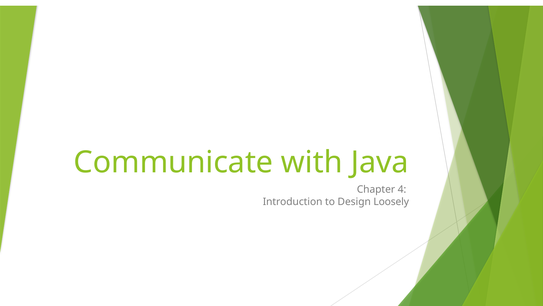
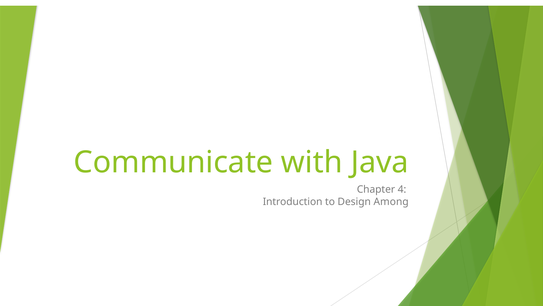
Loosely: Loosely -> Among (391, 201)
